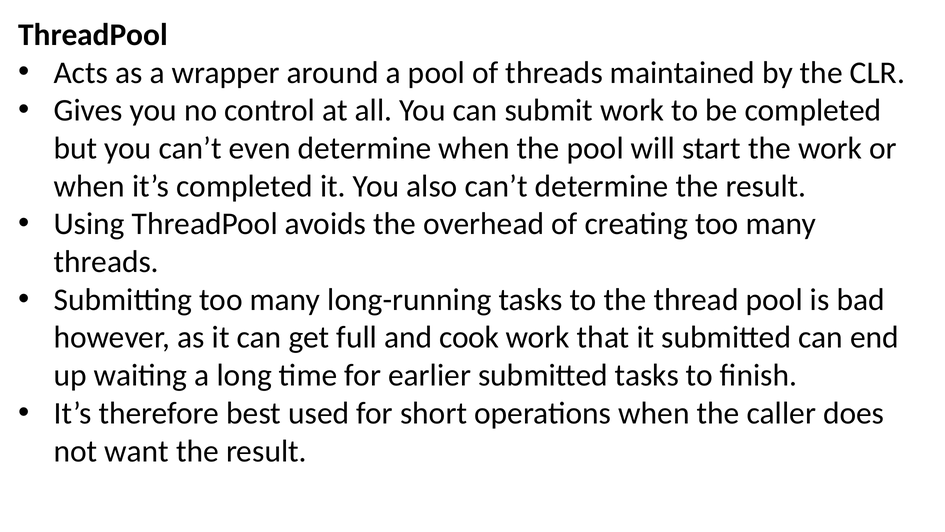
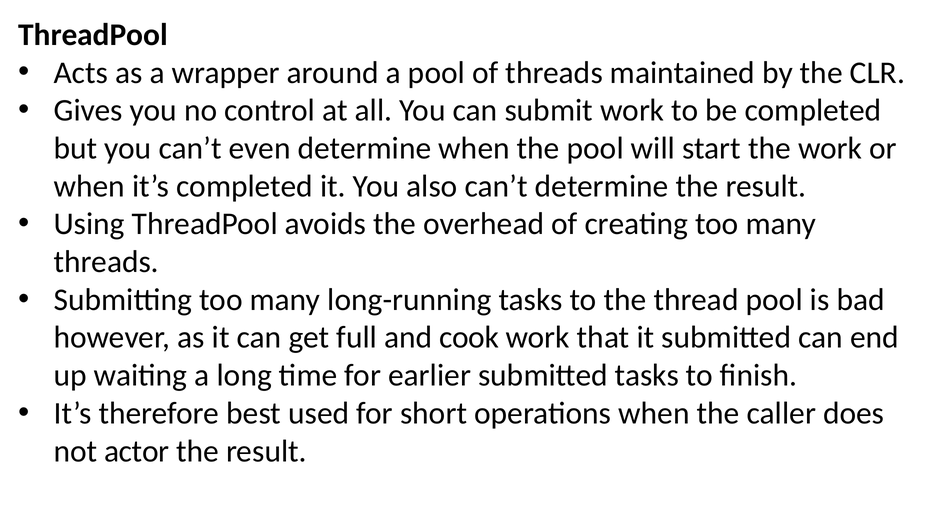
want: want -> actor (137, 451)
